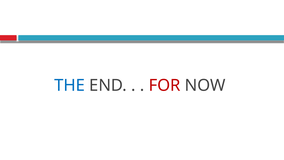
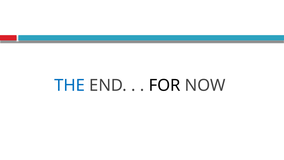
FOR colour: red -> black (165, 85)
